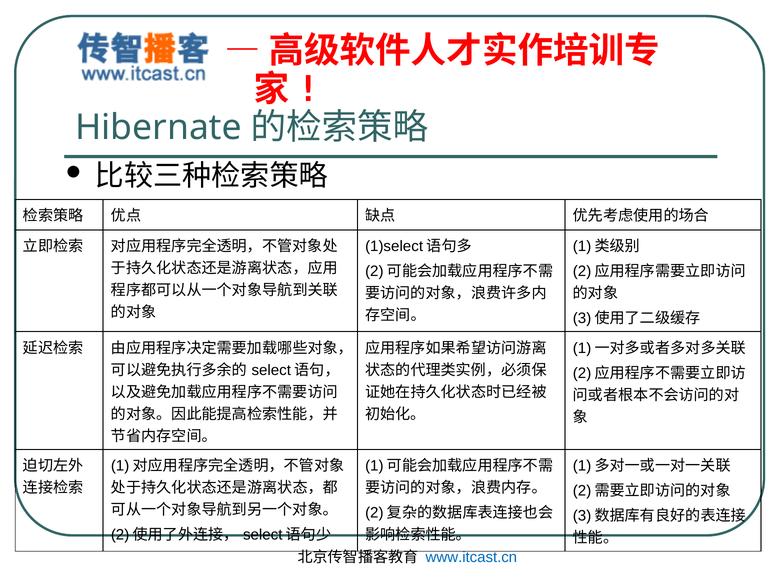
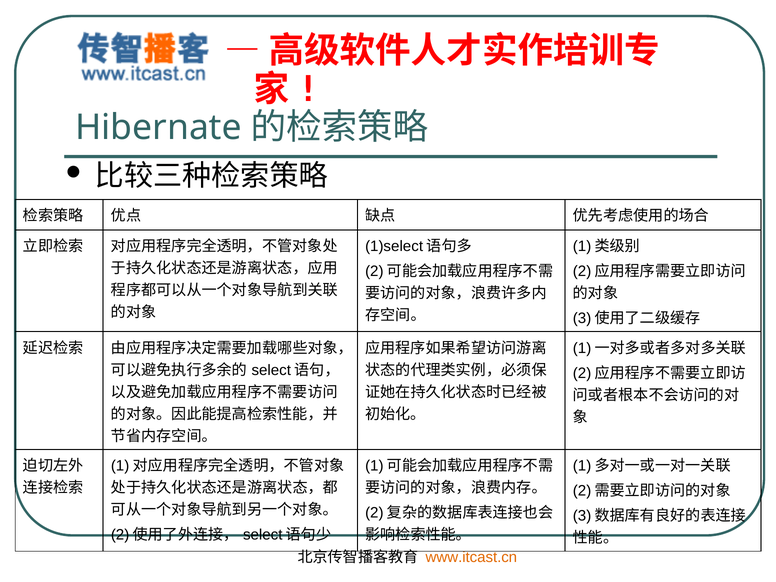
www.itcast.cn colour: blue -> orange (471, 557)
